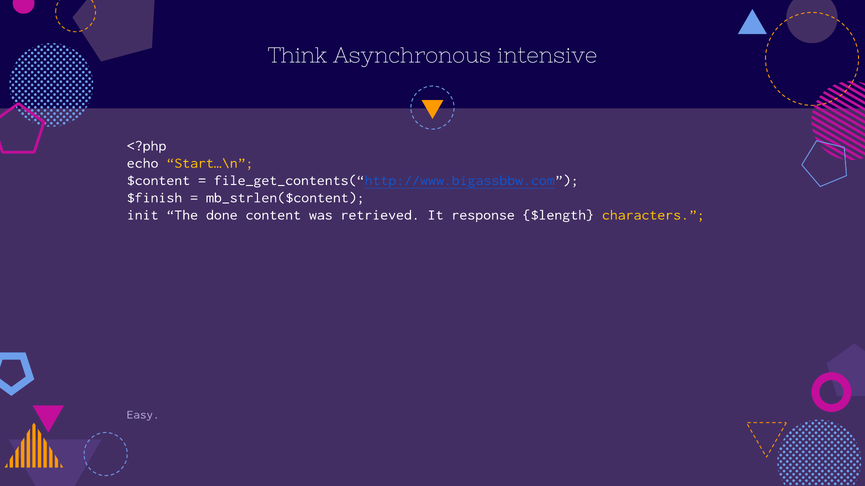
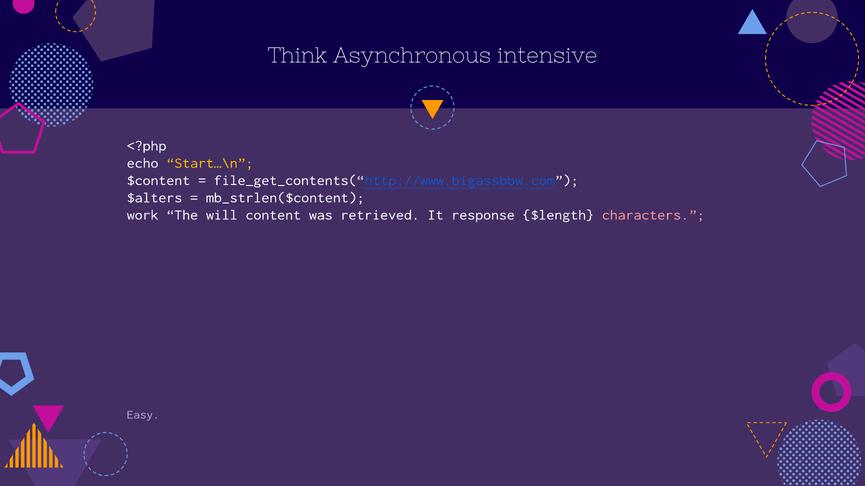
$finish: $finish -> $alters (155, 198)
init: init -> work (143, 215)
done: done -> will (222, 215)
characters colour: yellow -> pink (653, 215)
